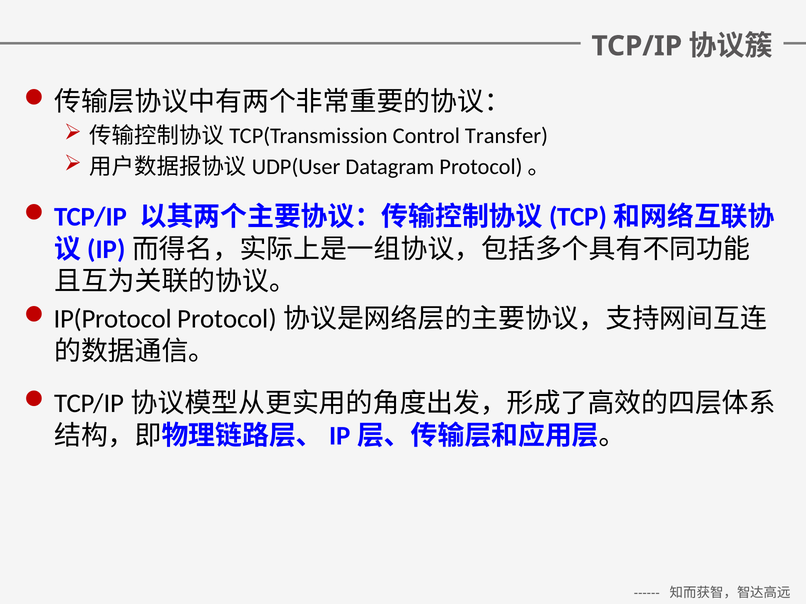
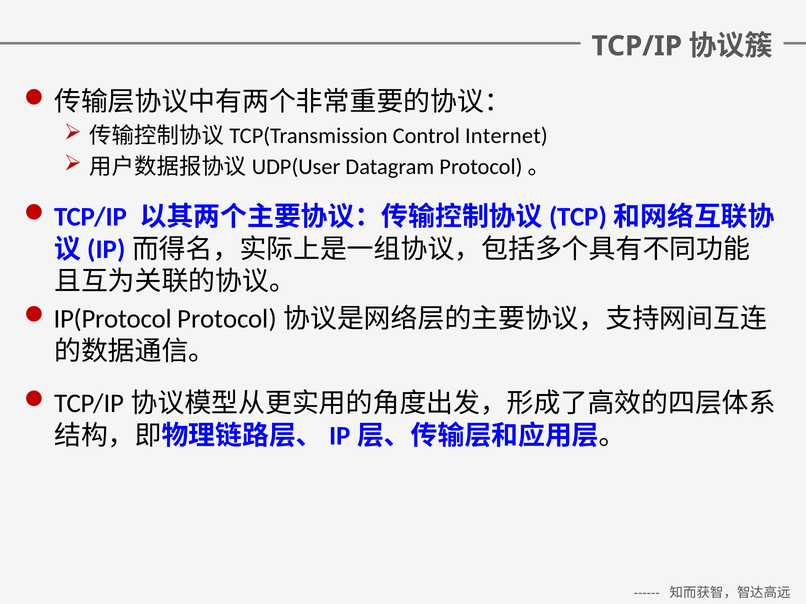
Transfer: Transfer -> Internet (506, 136)
